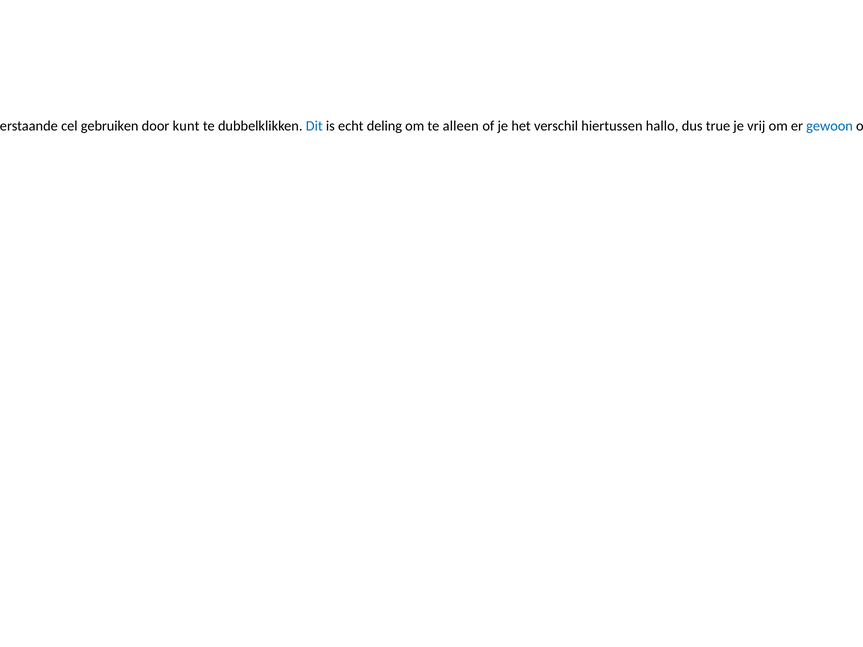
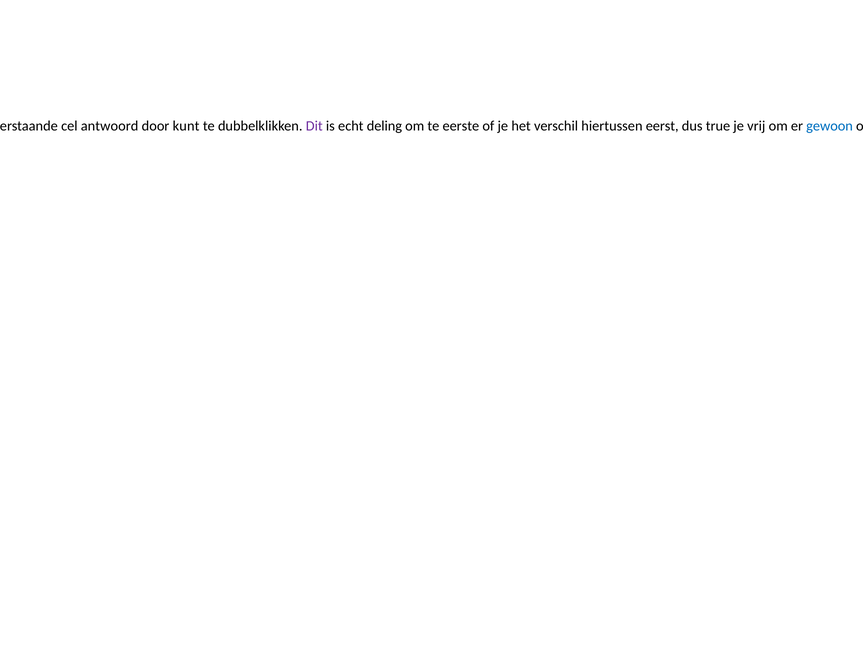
gebruiken: gebruiken -> antwoord (110, 126)
Dit colour: blue -> purple (314, 126)
alleen: alleen -> eerste (461, 126)
hallo: hallo -> eerst (662, 126)
